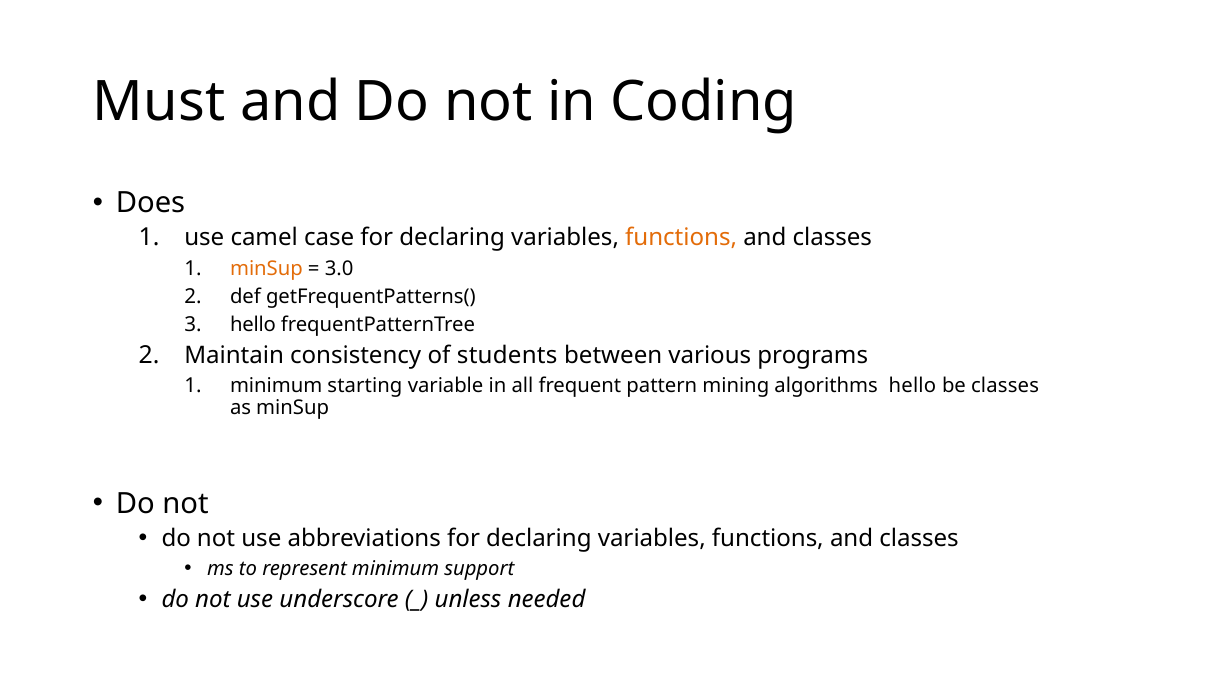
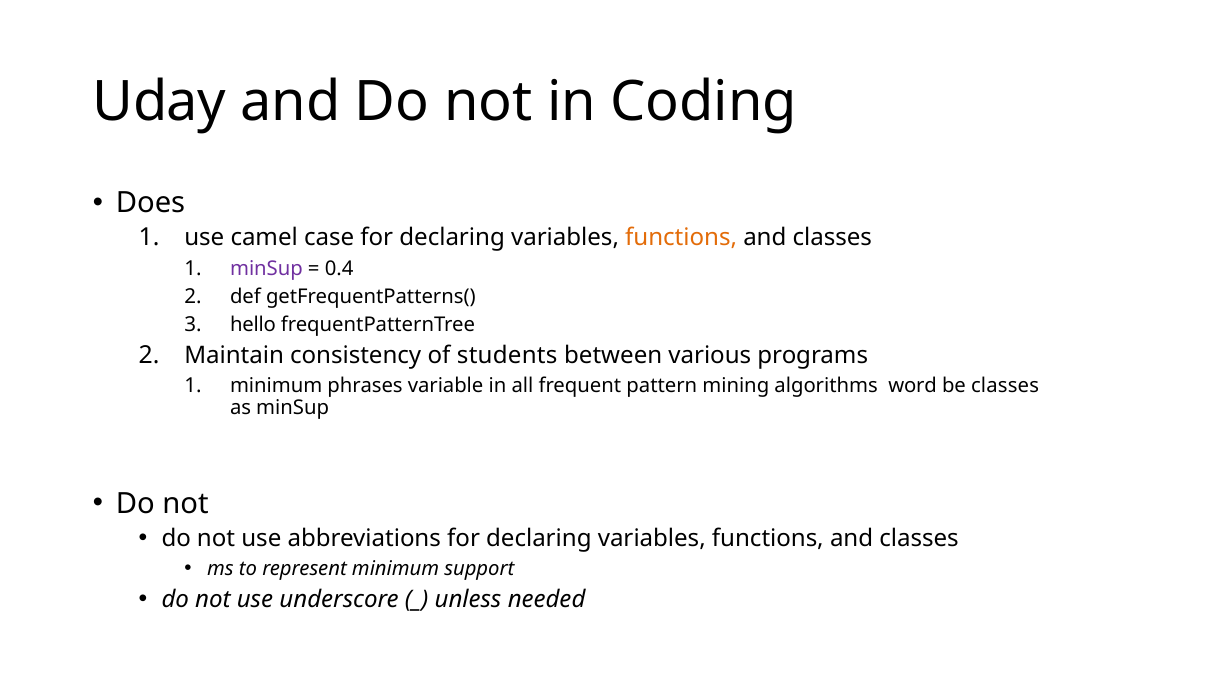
Must: Must -> Uday (160, 102)
minSup colour: orange -> purple (266, 268)
3.0: 3.0 -> 0.4 (339, 268)
starting: starting -> phrases (365, 385)
algorithms hello: hello -> word (913, 385)
